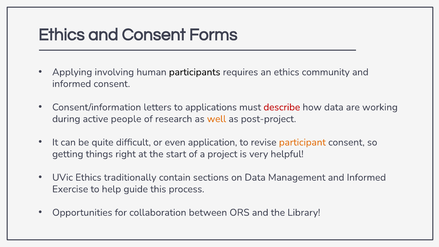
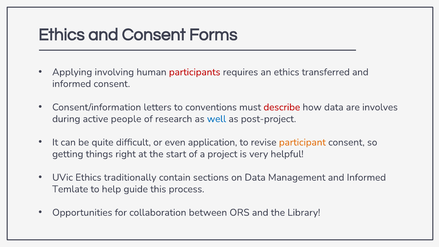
participants colour: black -> red (195, 72)
community: community -> transferred (326, 72)
applications: applications -> conventions (211, 107)
working: working -> involves (380, 107)
well colour: orange -> blue (217, 119)
Exercise: Exercise -> Temlate (70, 189)
